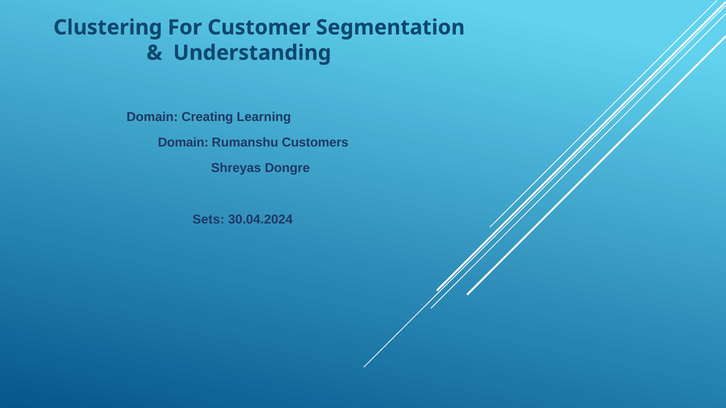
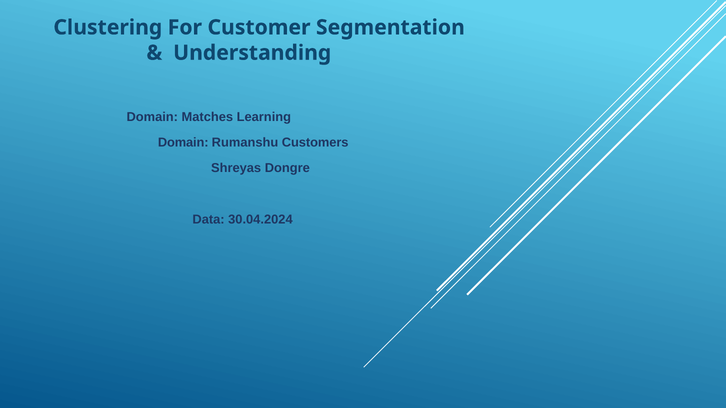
Creating: Creating -> Matches (207, 117)
Sets: Sets -> Data (209, 220)
